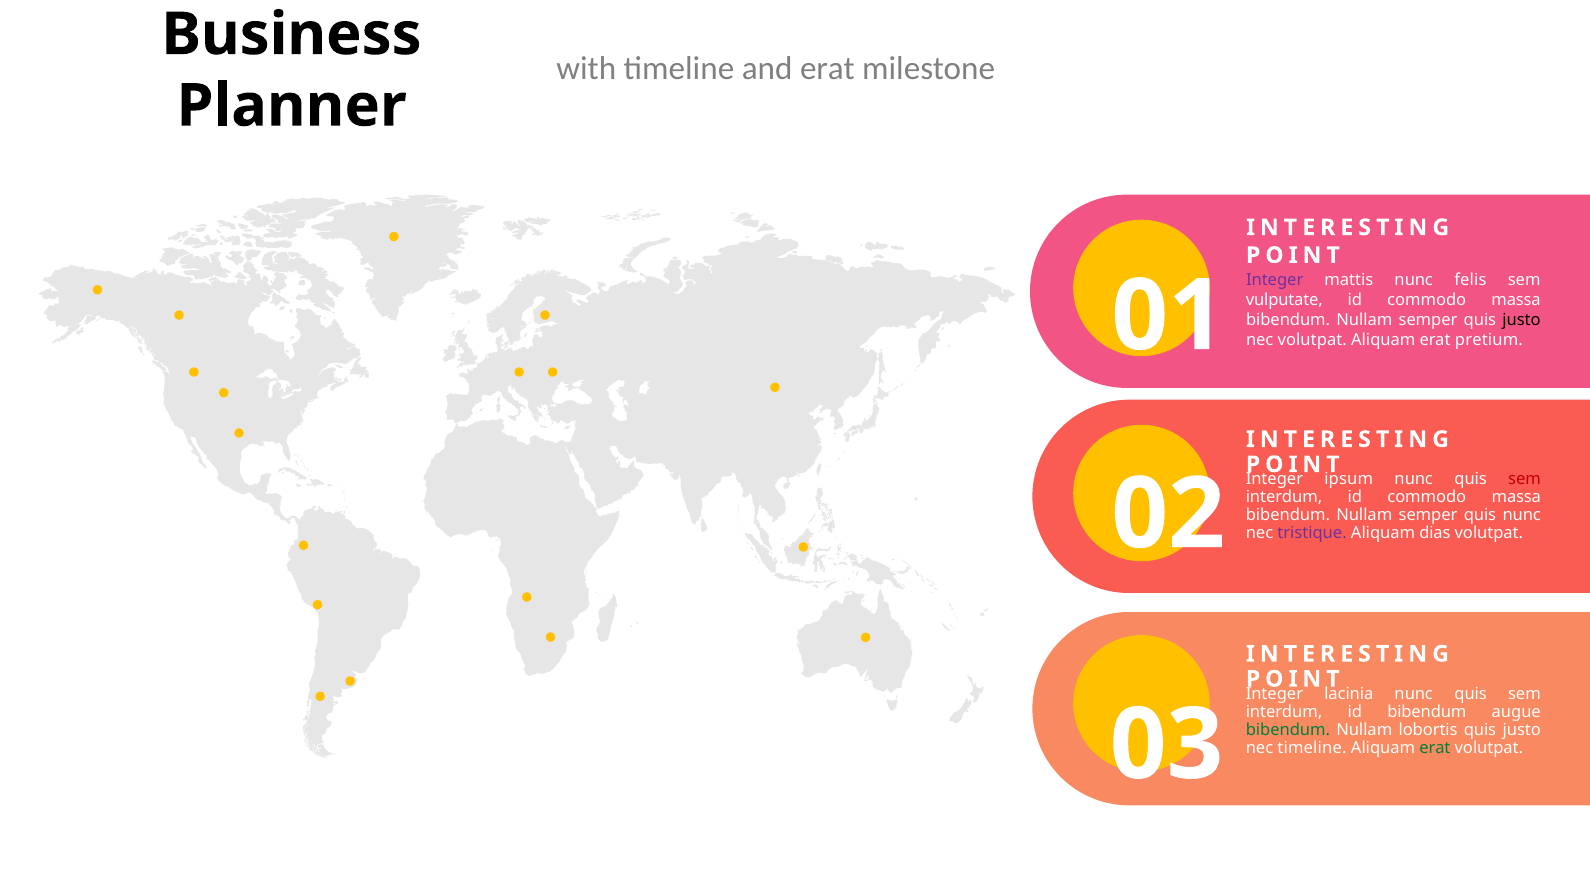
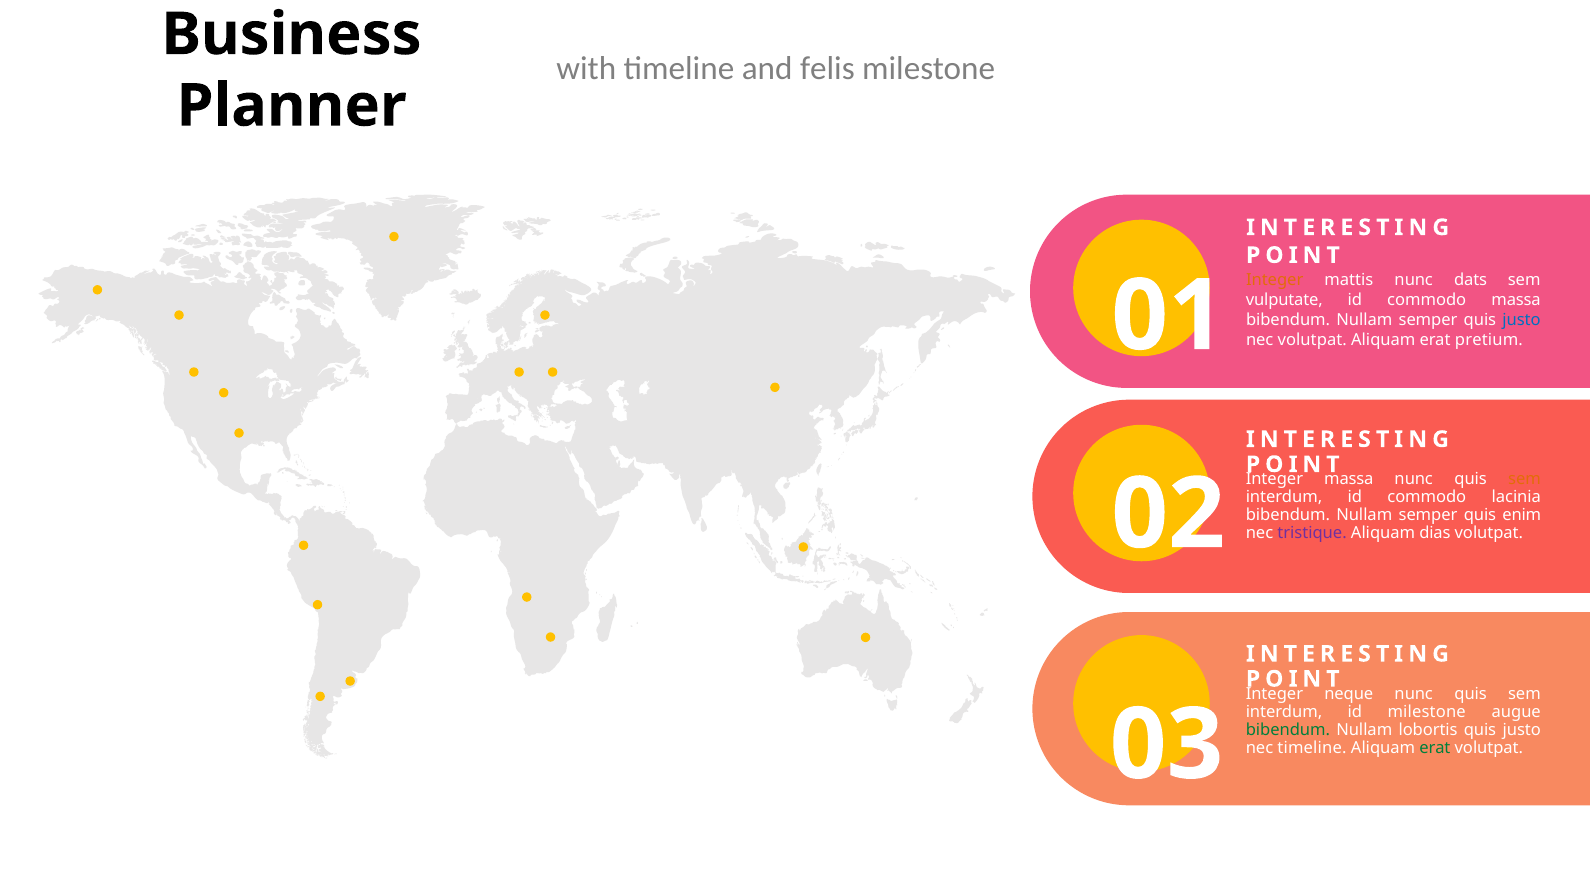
and erat: erat -> felis (827, 68)
Integer colour: purple -> orange (1275, 280)
felis: felis -> dats (1471, 280)
justo colour: black -> blue (1522, 320)
ipsum: ipsum -> massa (1349, 480)
sem colour: red -> orange (1525, 480)
interdum id commodo massa: massa -> lacinia (1516, 498)
quis nunc: nunc -> enim (1522, 516)
lacinia: lacinia -> neque (1349, 694)
id bibendum: bibendum -> milestone (1427, 712)
